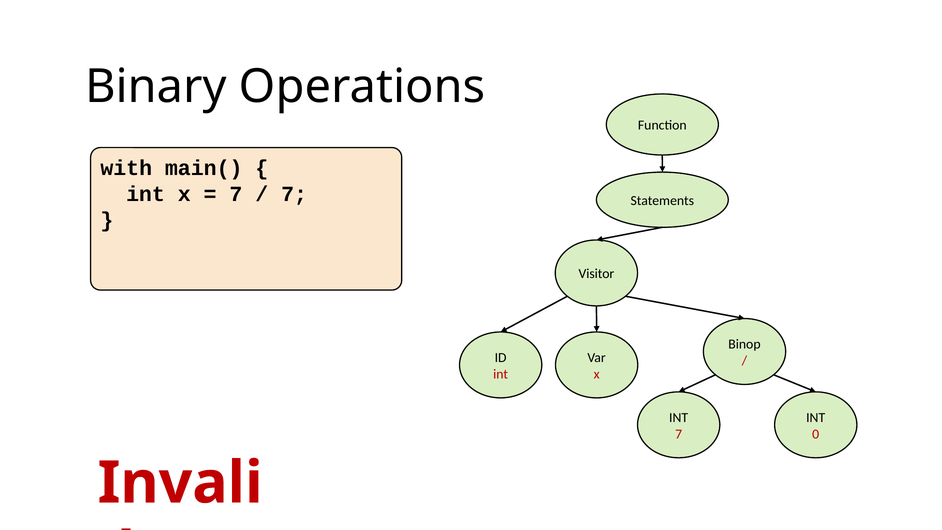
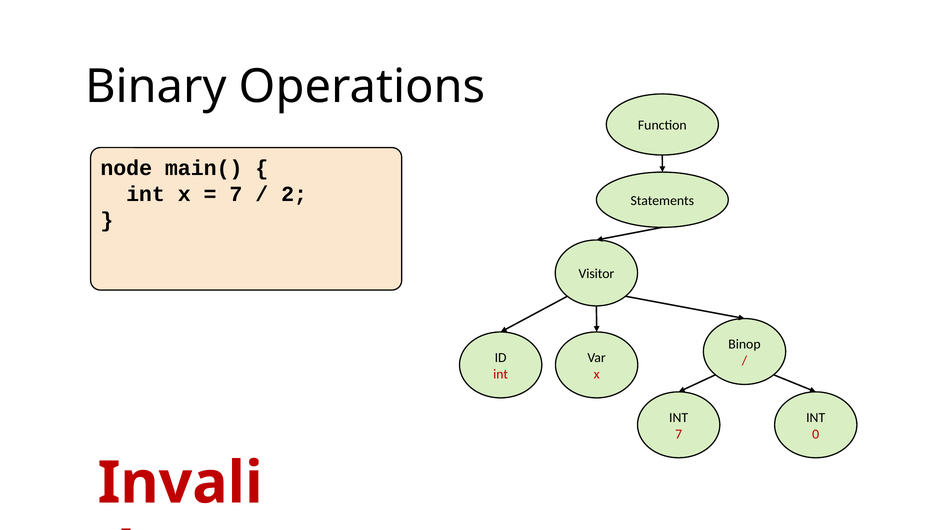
with: with -> node (126, 168)
7: 7 -> 2 (294, 194)
